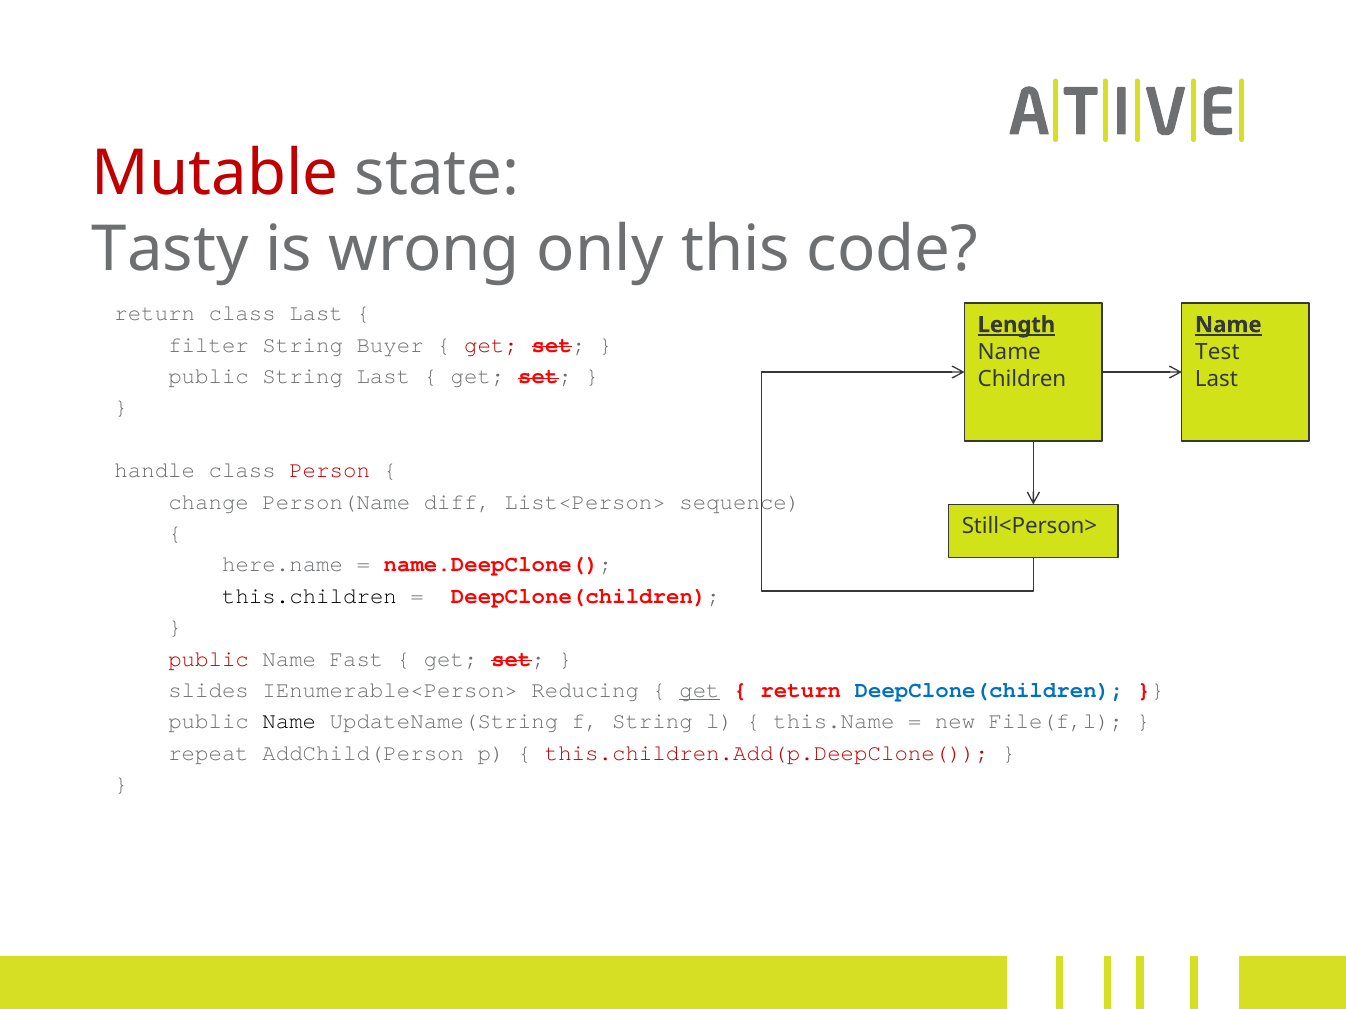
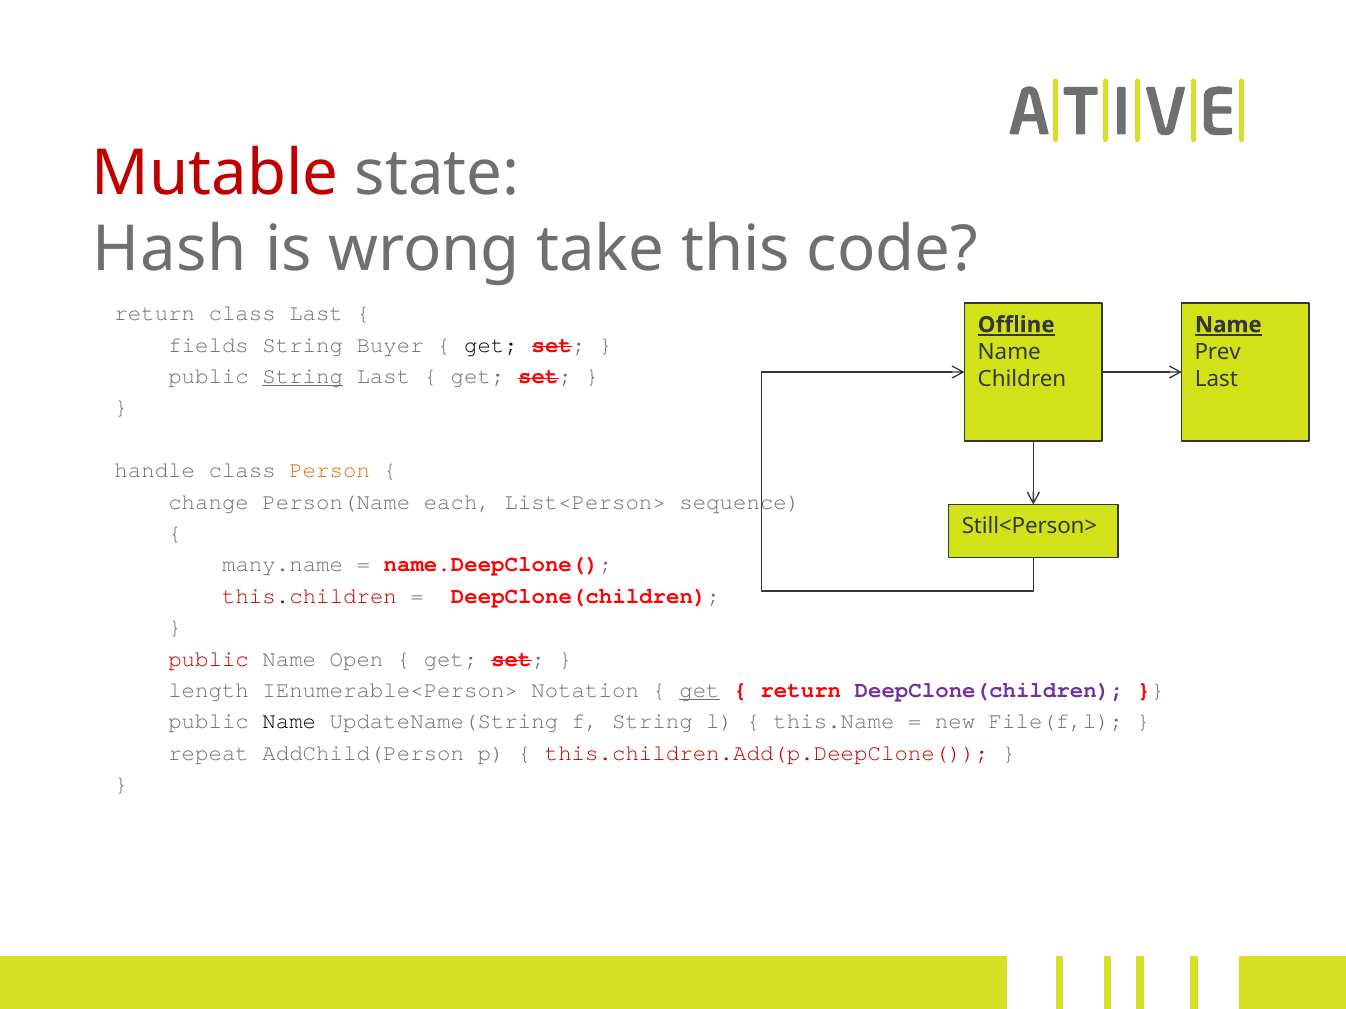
Tasty: Tasty -> Hash (170, 250)
only: only -> take (601, 250)
Length: Length -> Offline (1016, 325)
filter: filter -> fields (209, 345)
get colour: red -> black (491, 345)
Test: Test -> Prev (1218, 352)
String underline: none -> present (303, 376)
Person colour: red -> orange (330, 470)
diff: diff -> each (457, 502)
here.name: here.name -> many.name (283, 565)
this.children colour: black -> red (310, 596)
Fast: Fast -> Open (357, 659)
slides: slides -> length (209, 690)
Reducing: Reducing -> Notation (585, 690)
DeepClone(children colour: blue -> purple (989, 690)
